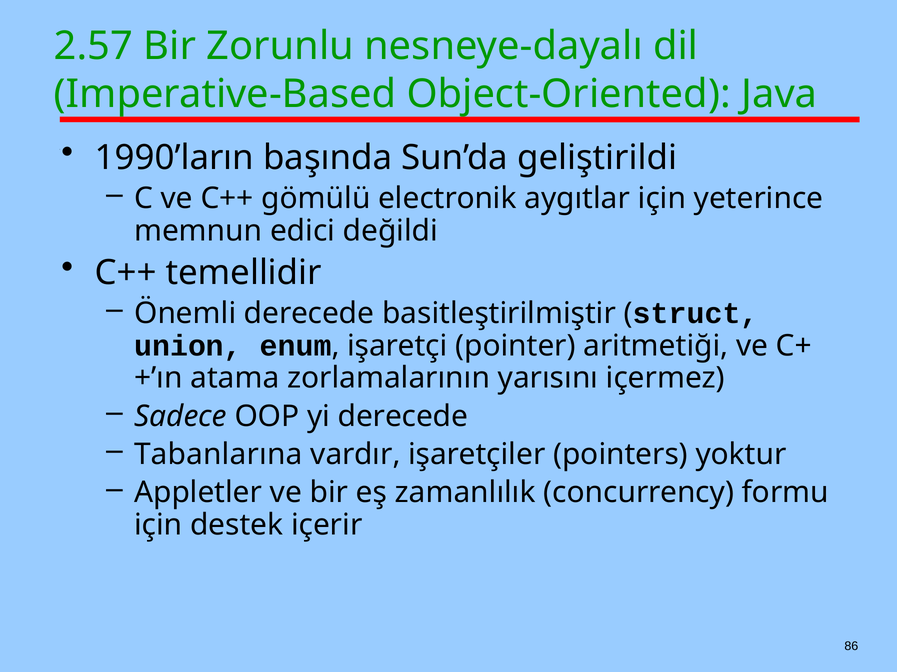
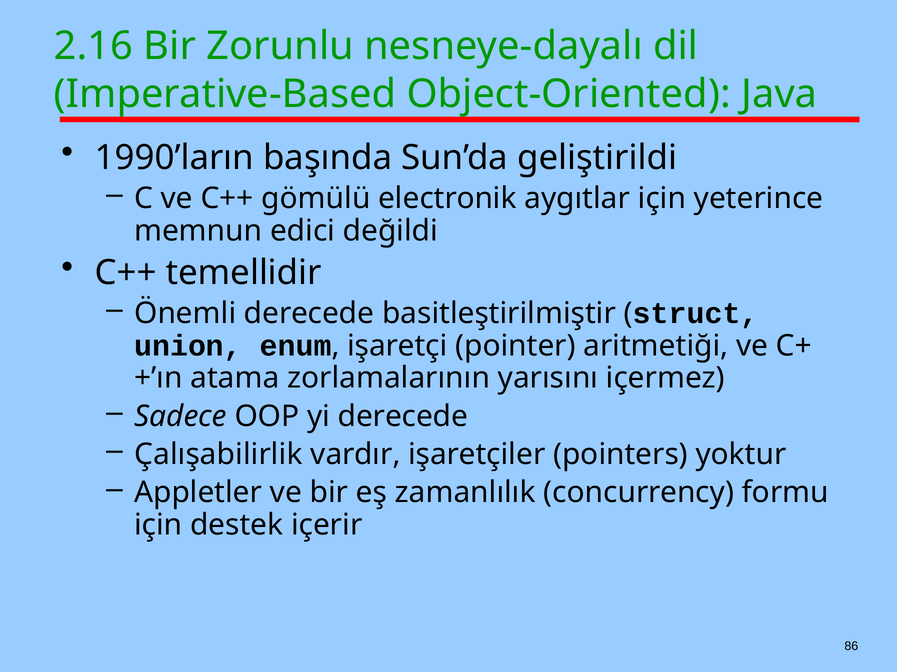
2.57: 2.57 -> 2.16 (93, 46)
Tabanlarına: Tabanlarına -> Çalışabilirlik (218, 455)
